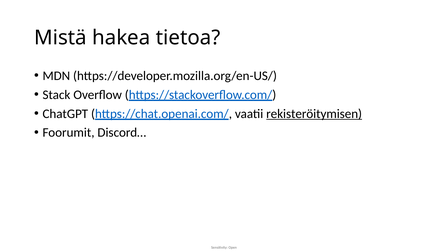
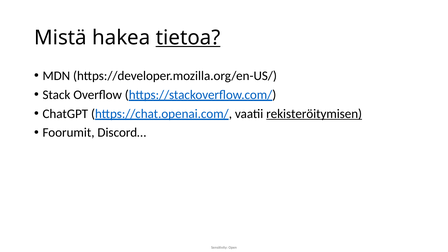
tietoa underline: none -> present (188, 38)
